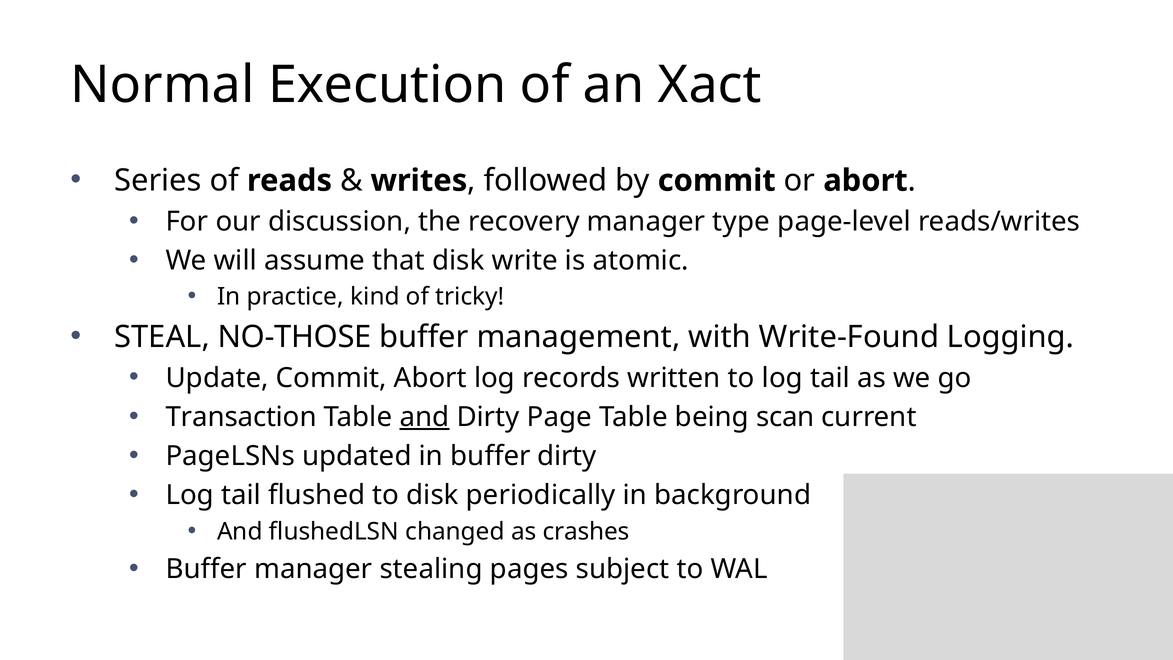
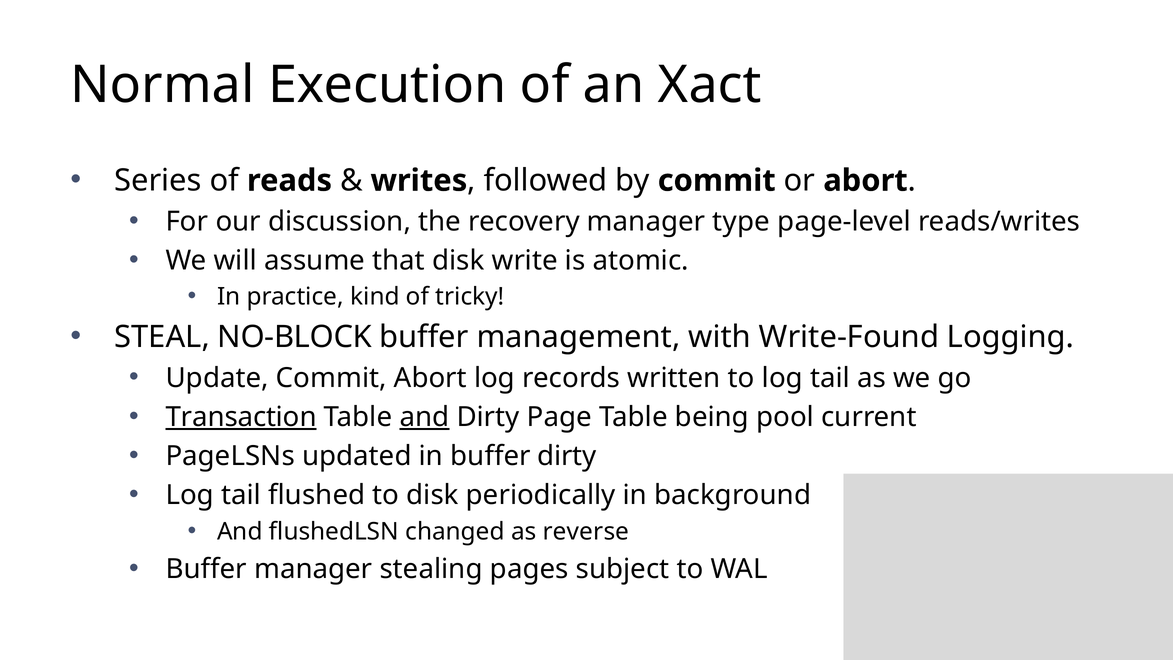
NO-THOSE: NO-THOSE -> NO-BLOCK (295, 337)
Transaction underline: none -> present (241, 417)
scan: scan -> pool (785, 417)
crashes: crashes -> reverse (586, 531)
